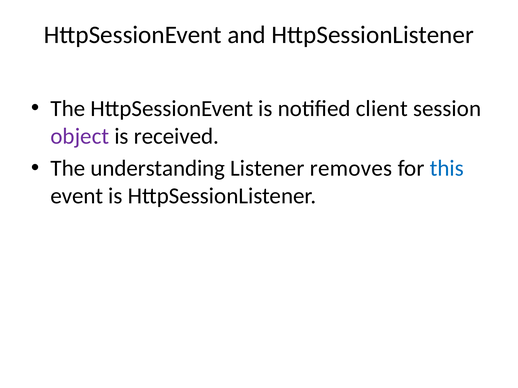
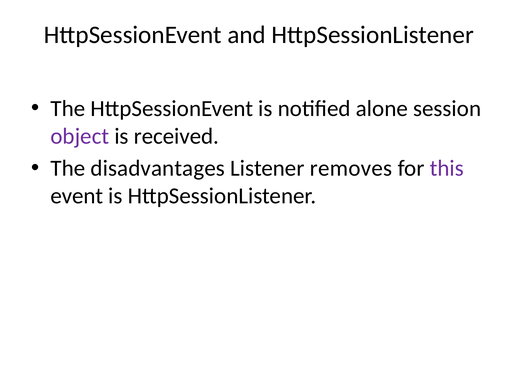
client: client -> alone (382, 109)
understanding: understanding -> disadvantages (158, 169)
this colour: blue -> purple (447, 169)
